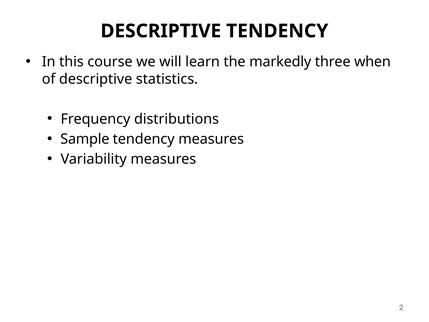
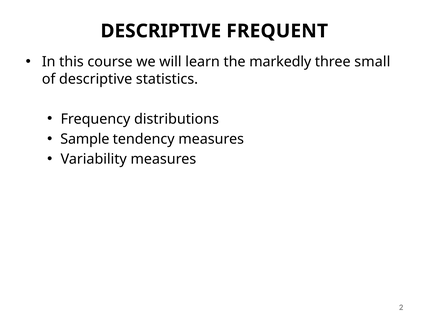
DESCRIPTIVE TENDENCY: TENDENCY -> FREQUENT (277, 31)
when: when -> small (372, 62)
